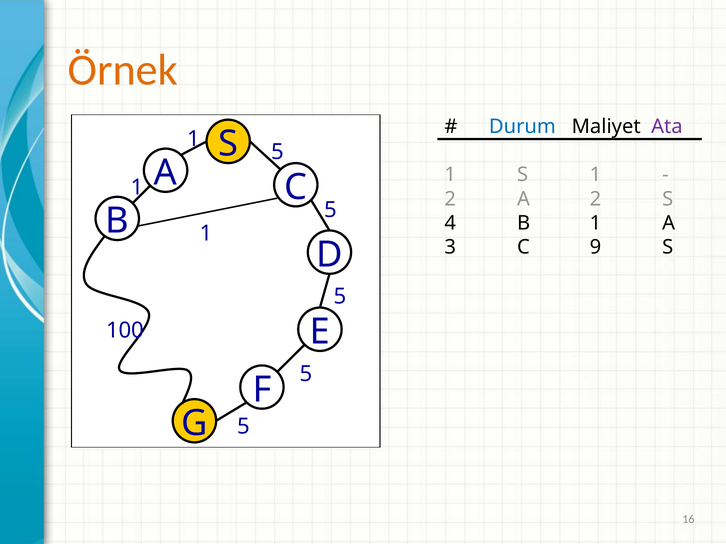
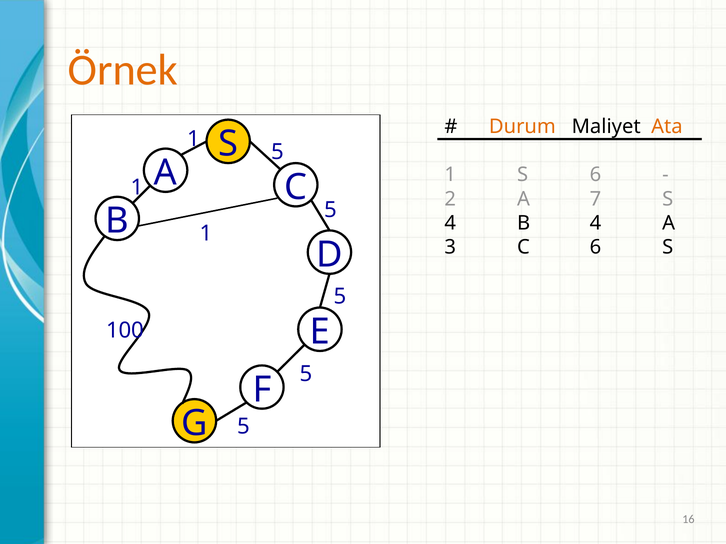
Durum colour: blue -> orange (522, 126)
Ata colour: purple -> orange (667, 126)
S 1: 1 -> 6 (595, 175)
A 2: 2 -> 7 (595, 199)
4 B 1: 1 -> 4 (595, 223)
C 9: 9 -> 6 (595, 248)
